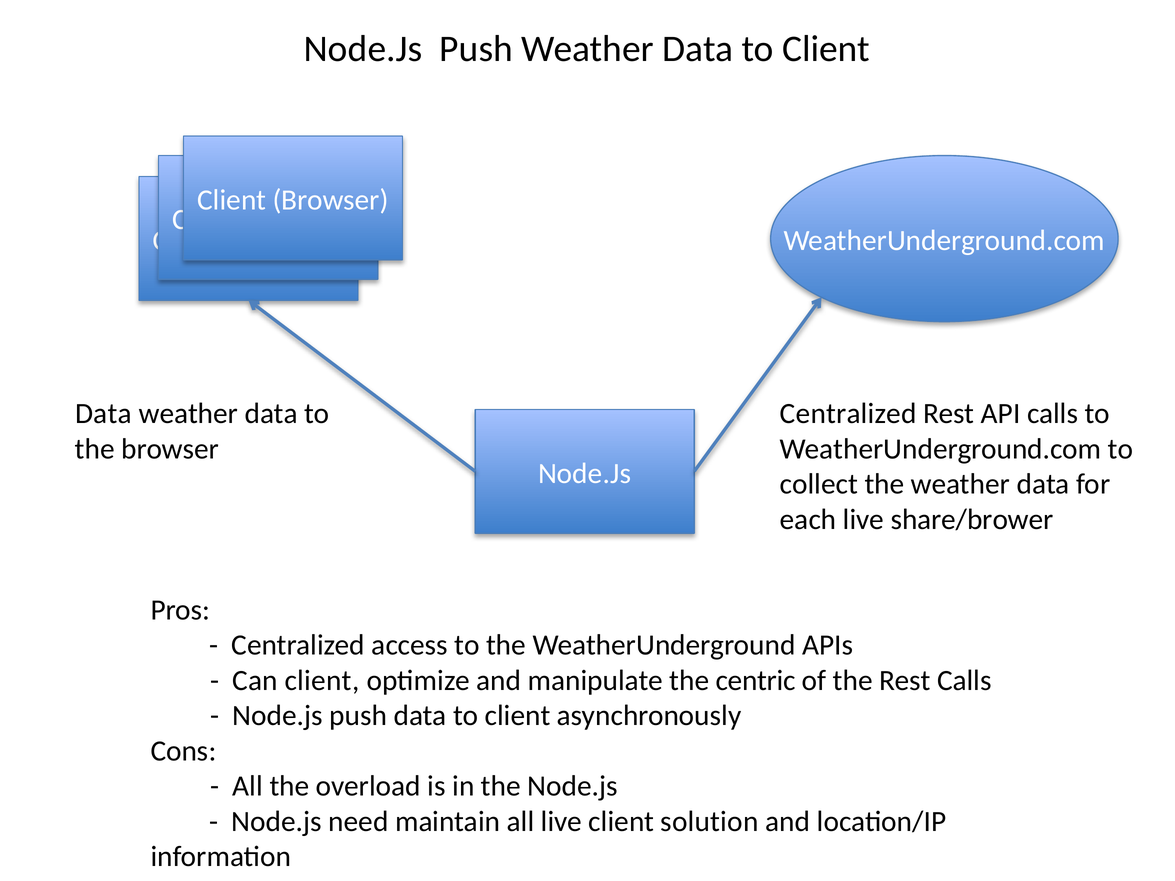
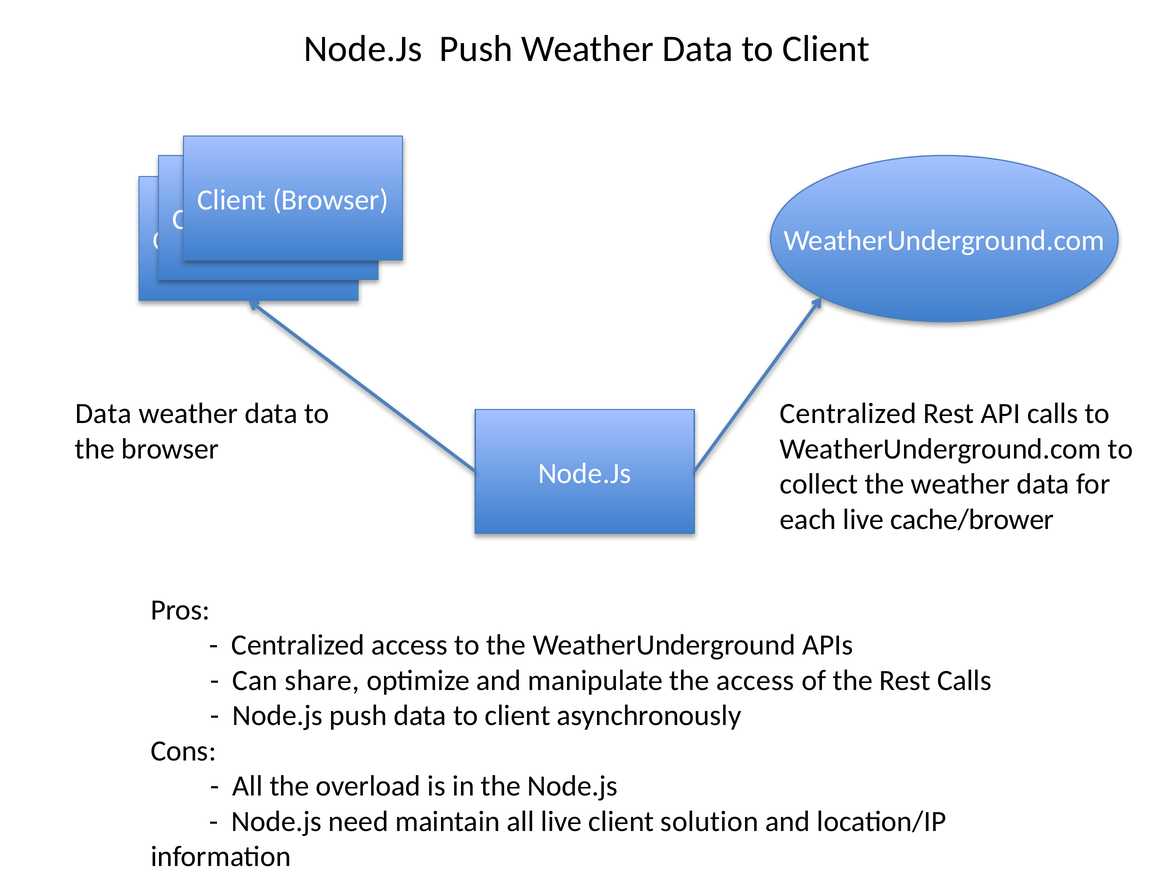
share/brower: share/brower -> cache/brower (972, 520)
Can client: client -> share (322, 681)
the centric: centric -> access (755, 681)
